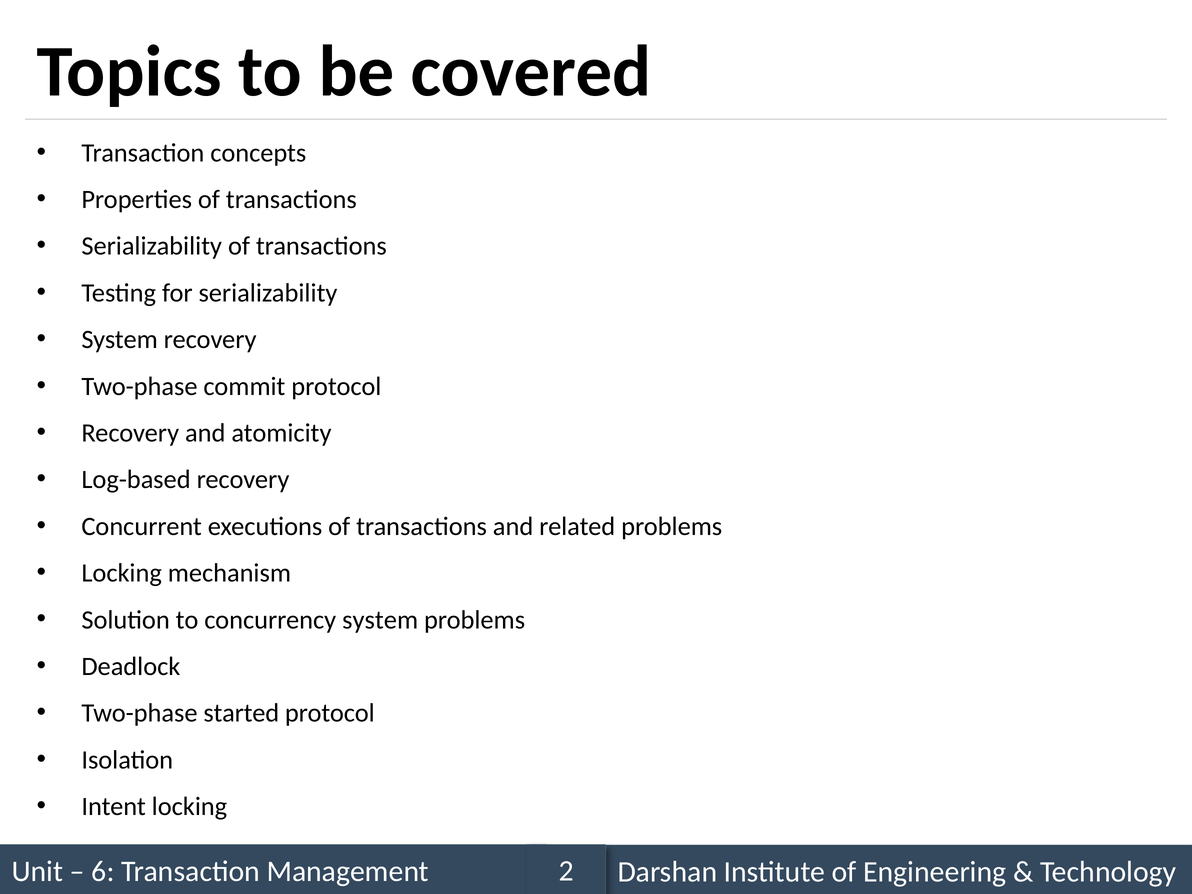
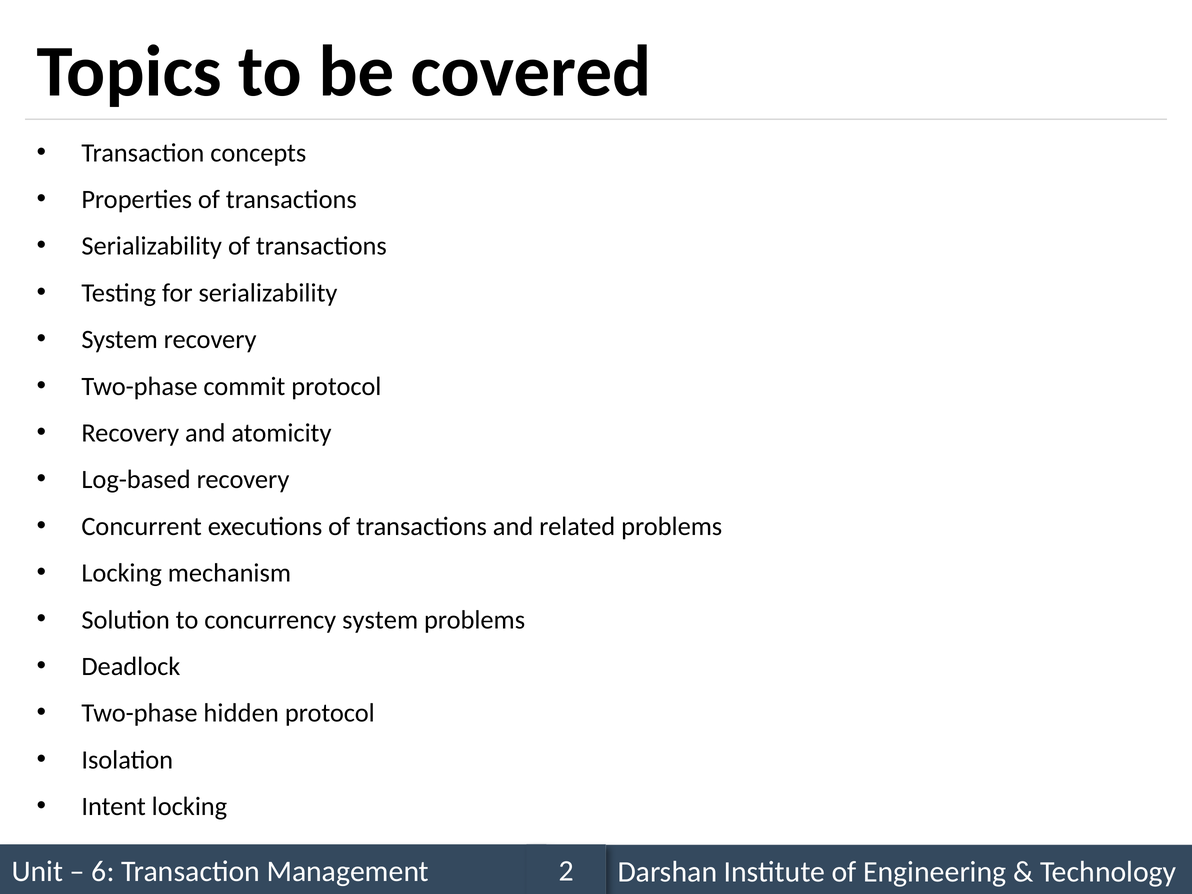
started: started -> hidden (241, 713)
